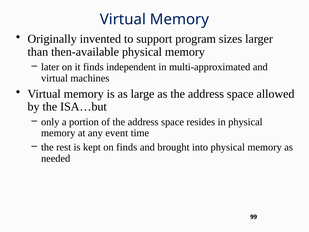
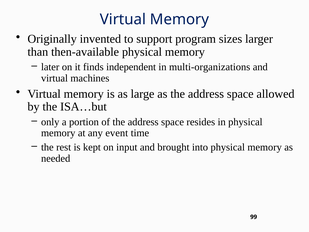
multi-approximated: multi-approximated -> multi-organizations (210, 67)
on finds: finds -> input (127, 147)
